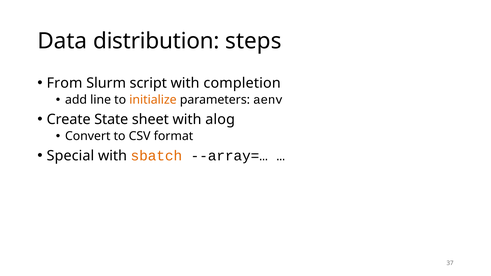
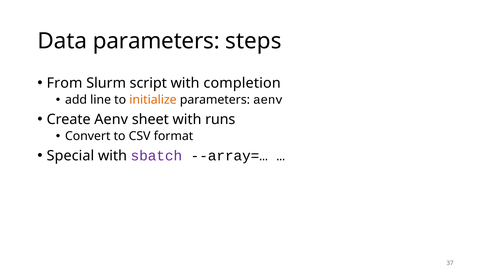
Data distribution: distribution -> parameters (156, 41)
Create State: State -> Aenv (111, 119)
alog: alog -> runs (220, 119)
sbatch colour: orange -> purple (156, 156)
